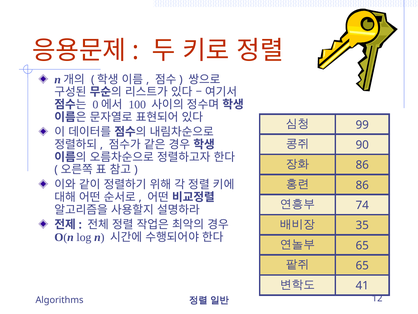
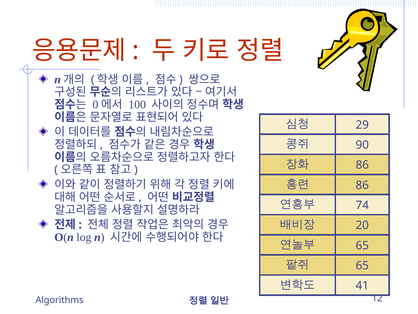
99: 99 -> 29 (362, 125)
35: 35 -> 20 (362, 225)
